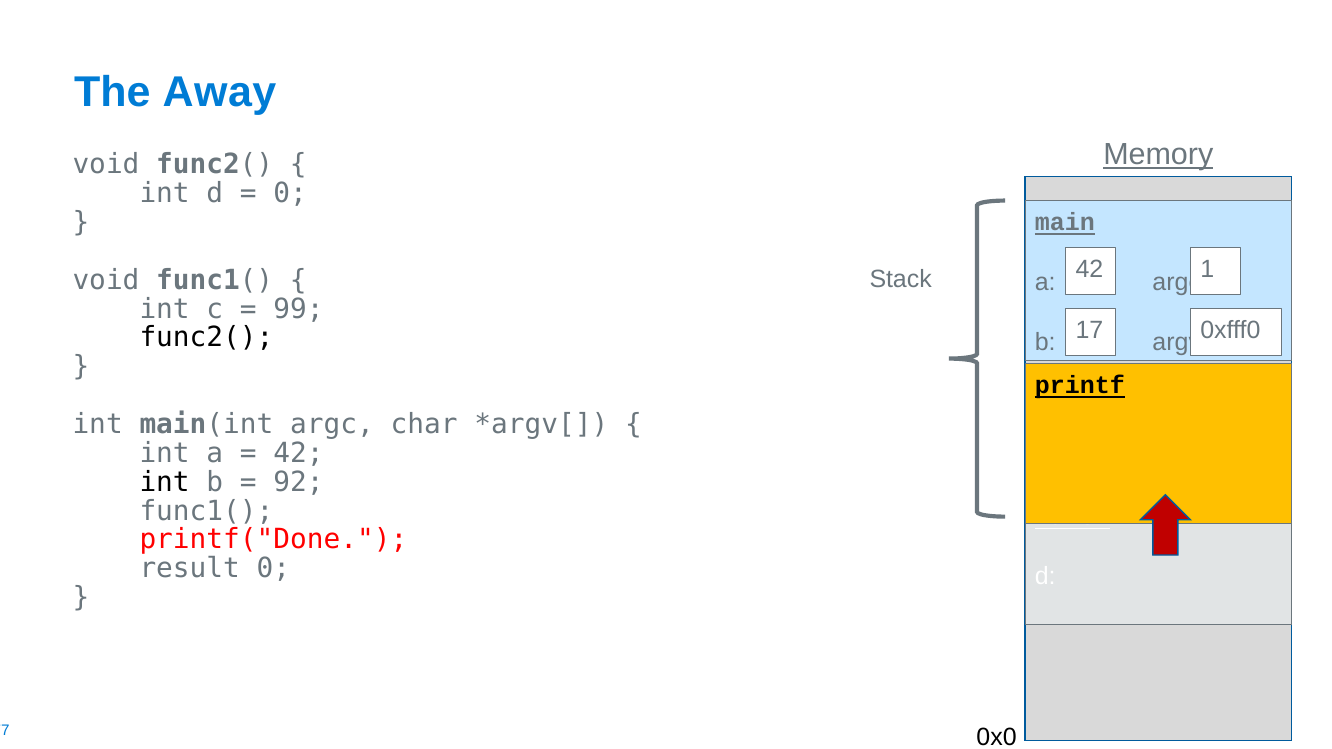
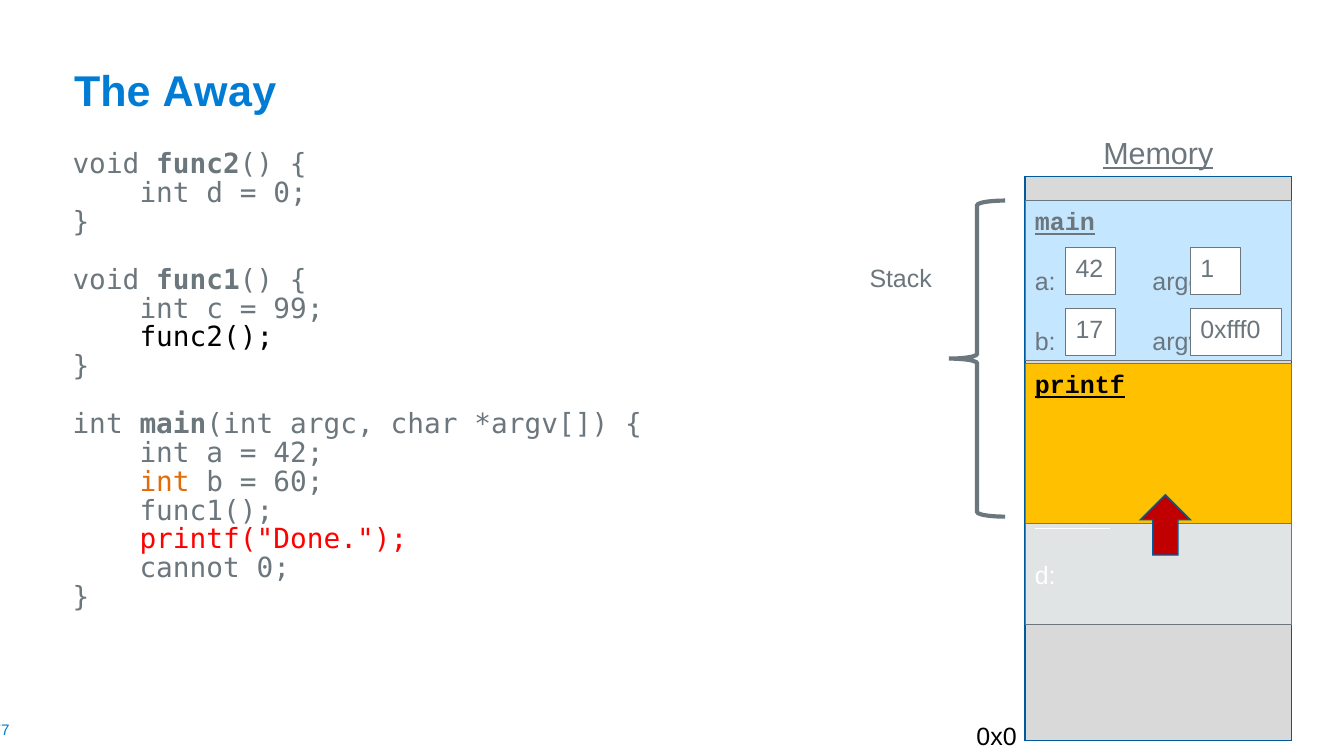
int colour: black -> orange (165, 482)
92: 92 -> 60 (299, 482)
result: result -> cannot (190, 569)
